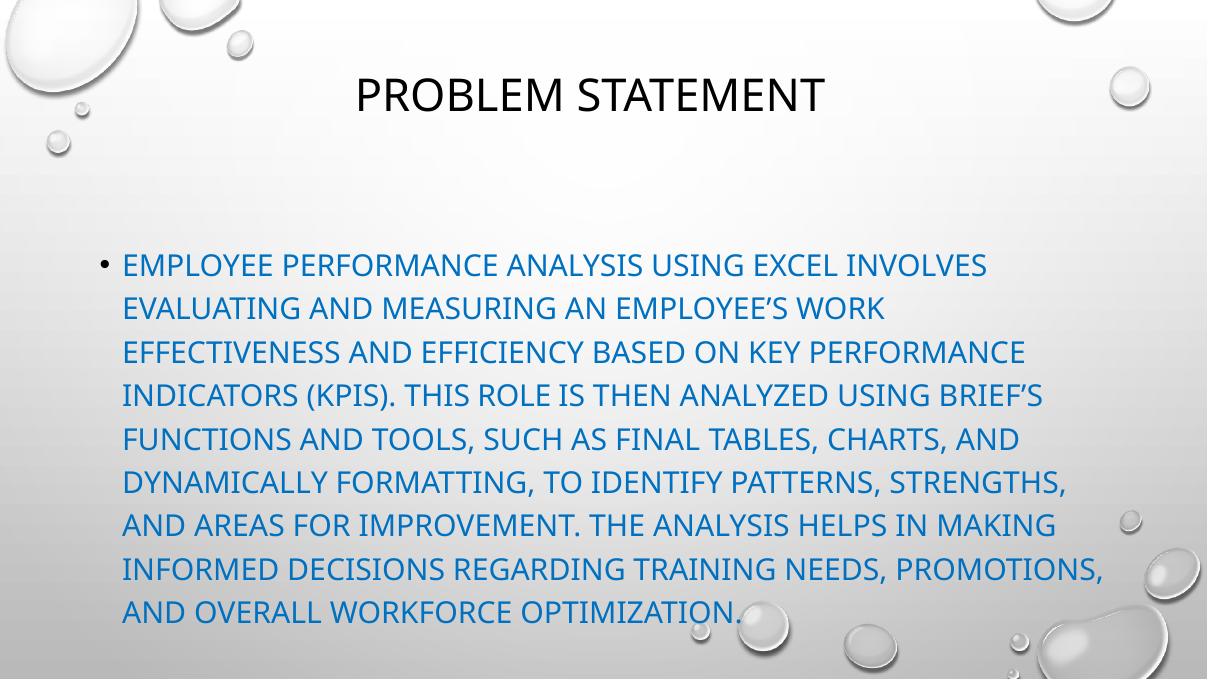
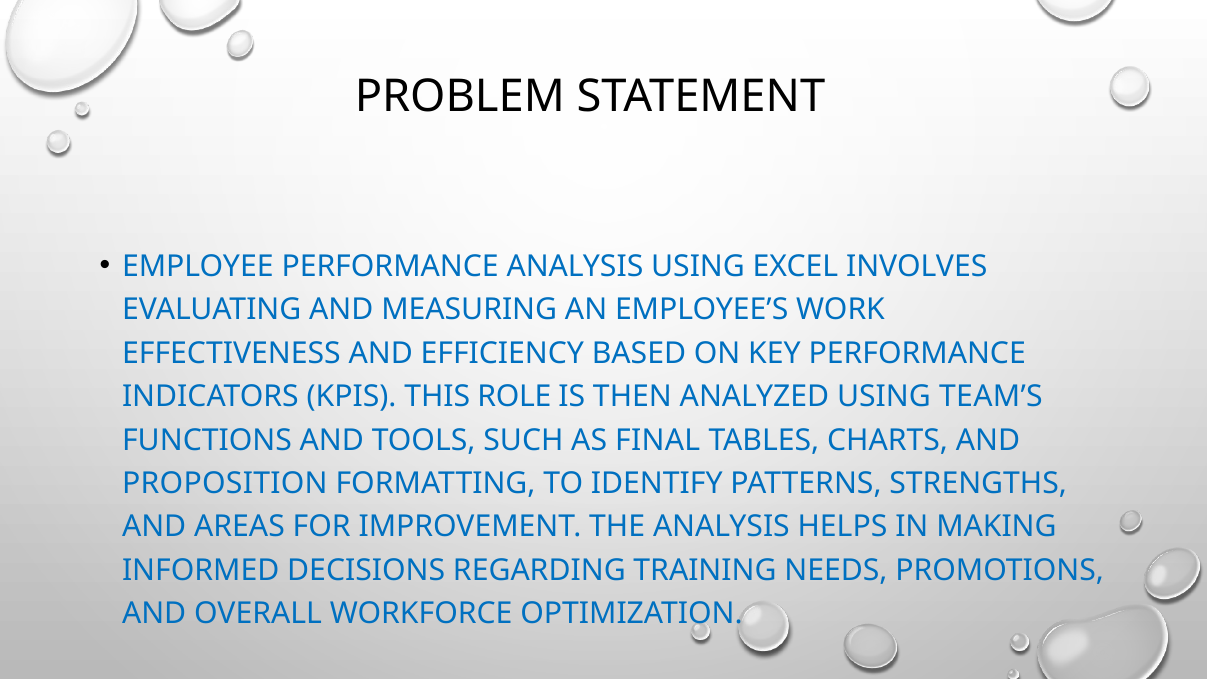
BRIEF’S: BRIEF’S -> TEAM’S (991, 397)
DYNAMICALLY: DYNAMICALLY -> PROPOSITION (225, 484)
